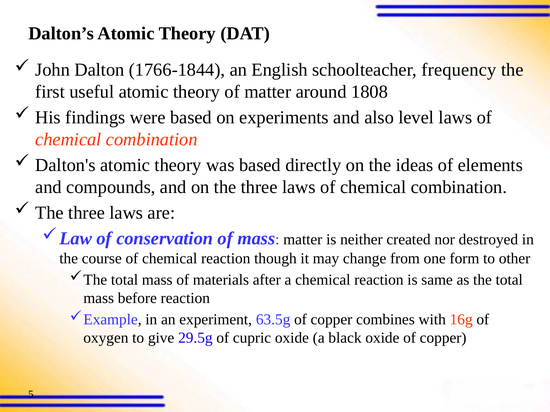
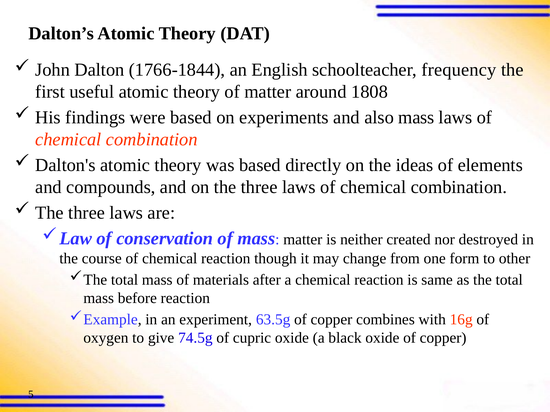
also level: level -> mass (416, 118)
29.5g: 29.5g -> 74.5g (195, 338)
